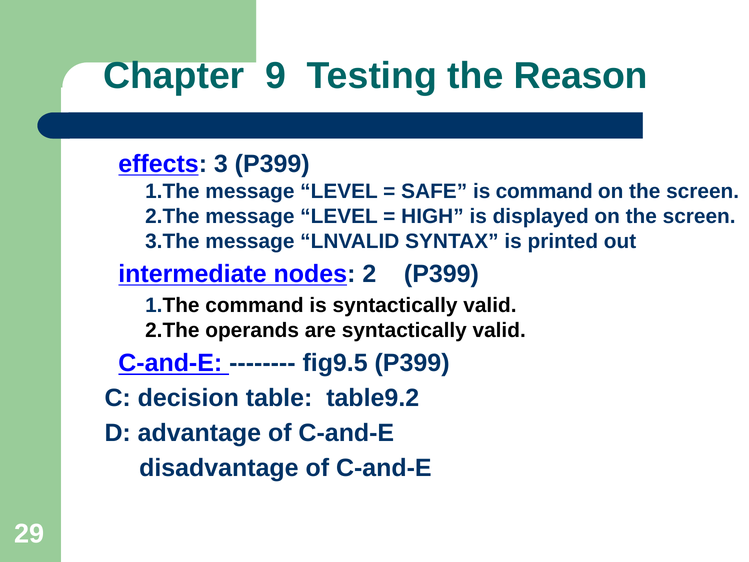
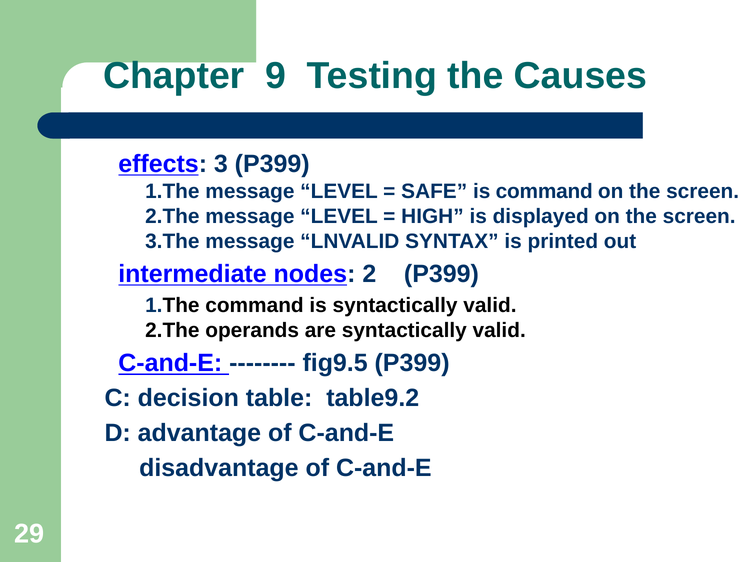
Reason: Reason -> Causes (580, 76)
